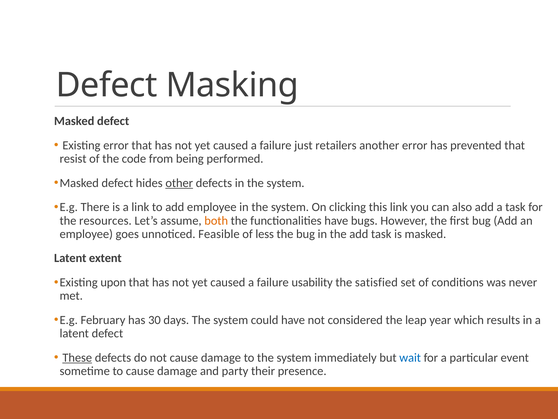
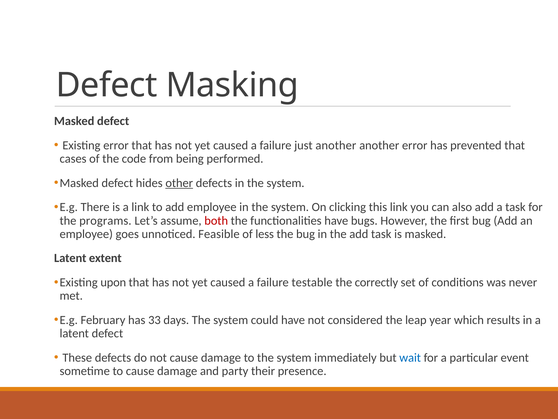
just retailers: retailers -> another (336, 145)
resist: resist -> cases (73, 159)
resources: resources -> programs (105, 220)
both colour: orange -> red (216, 220)
usability: usability -> testable (312, 282)
satisfied: satisfied -> correctly (376, 282)
30: 30 -> 33 (154, 320)
These underline: present -> none (77, 357)
